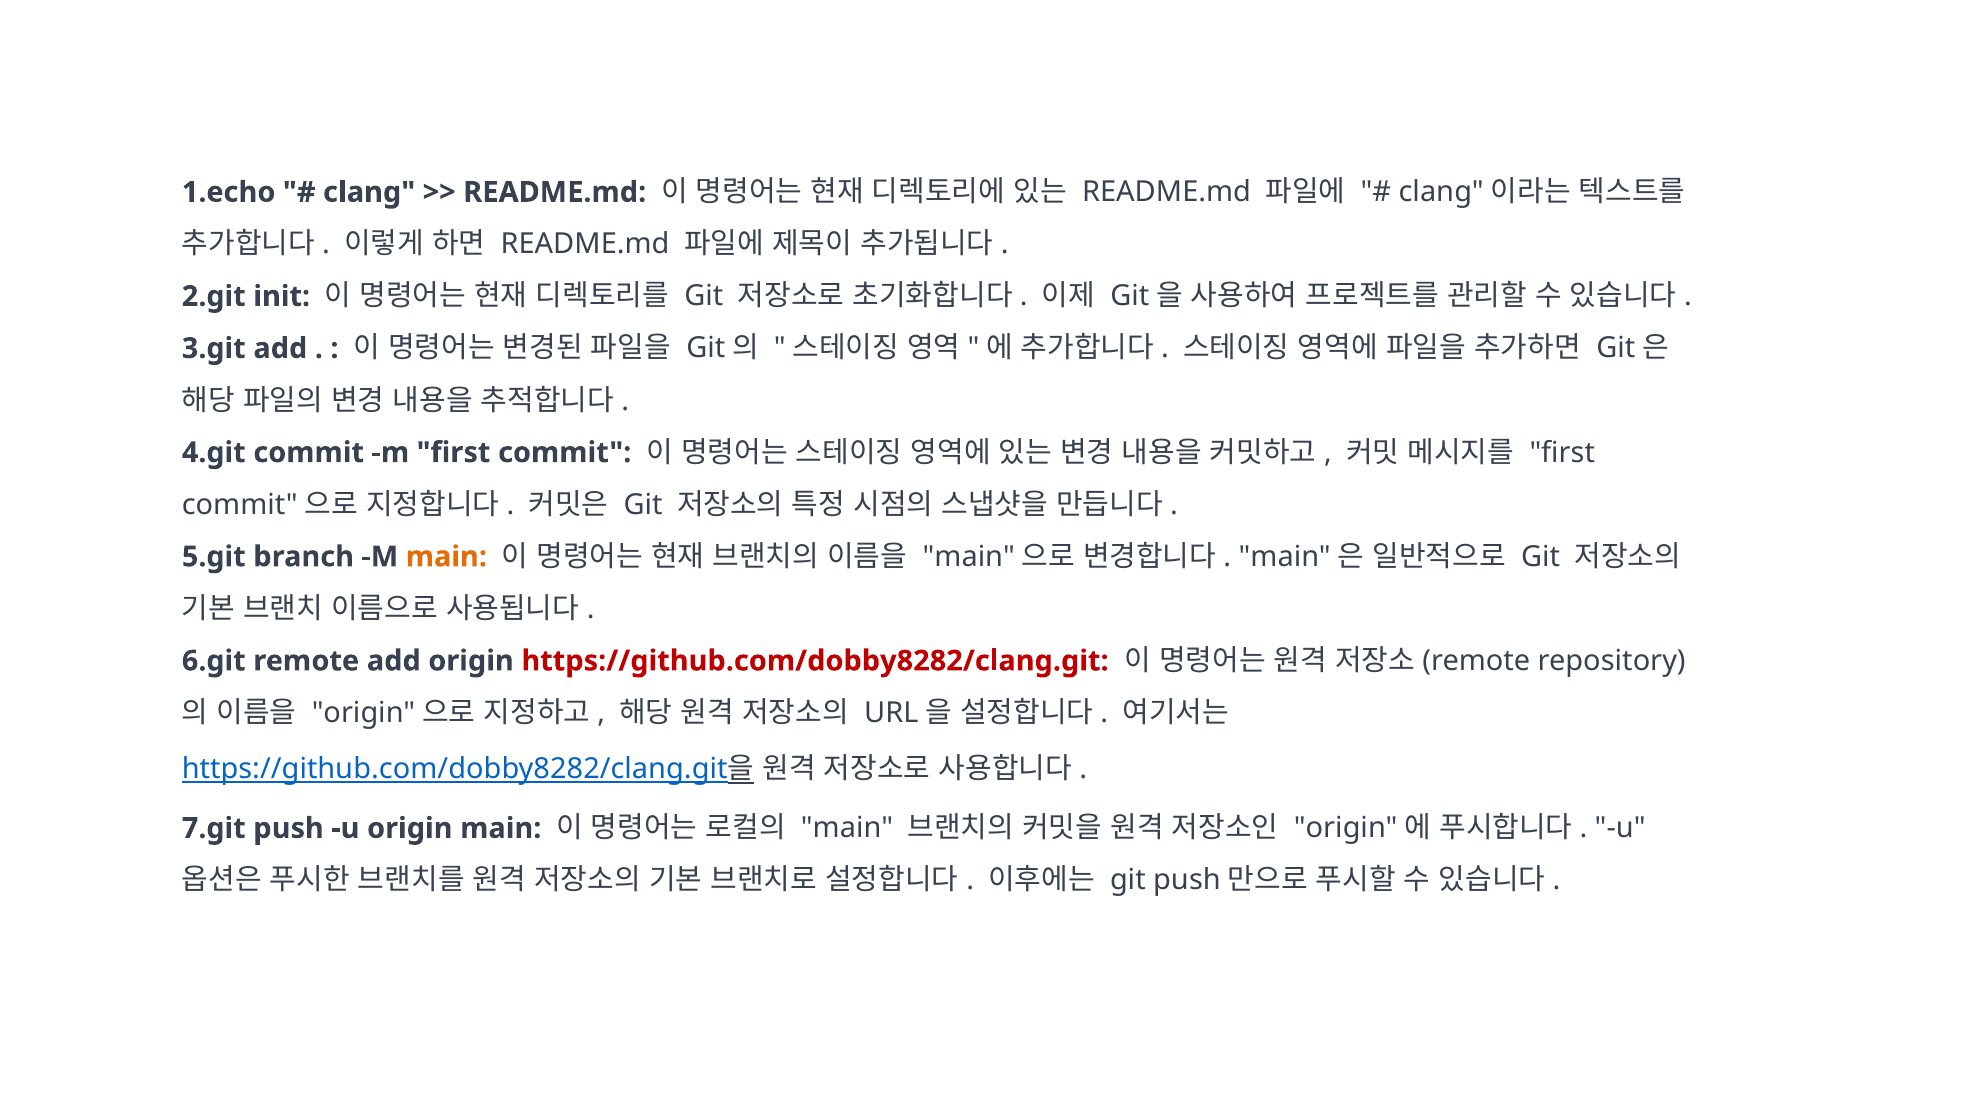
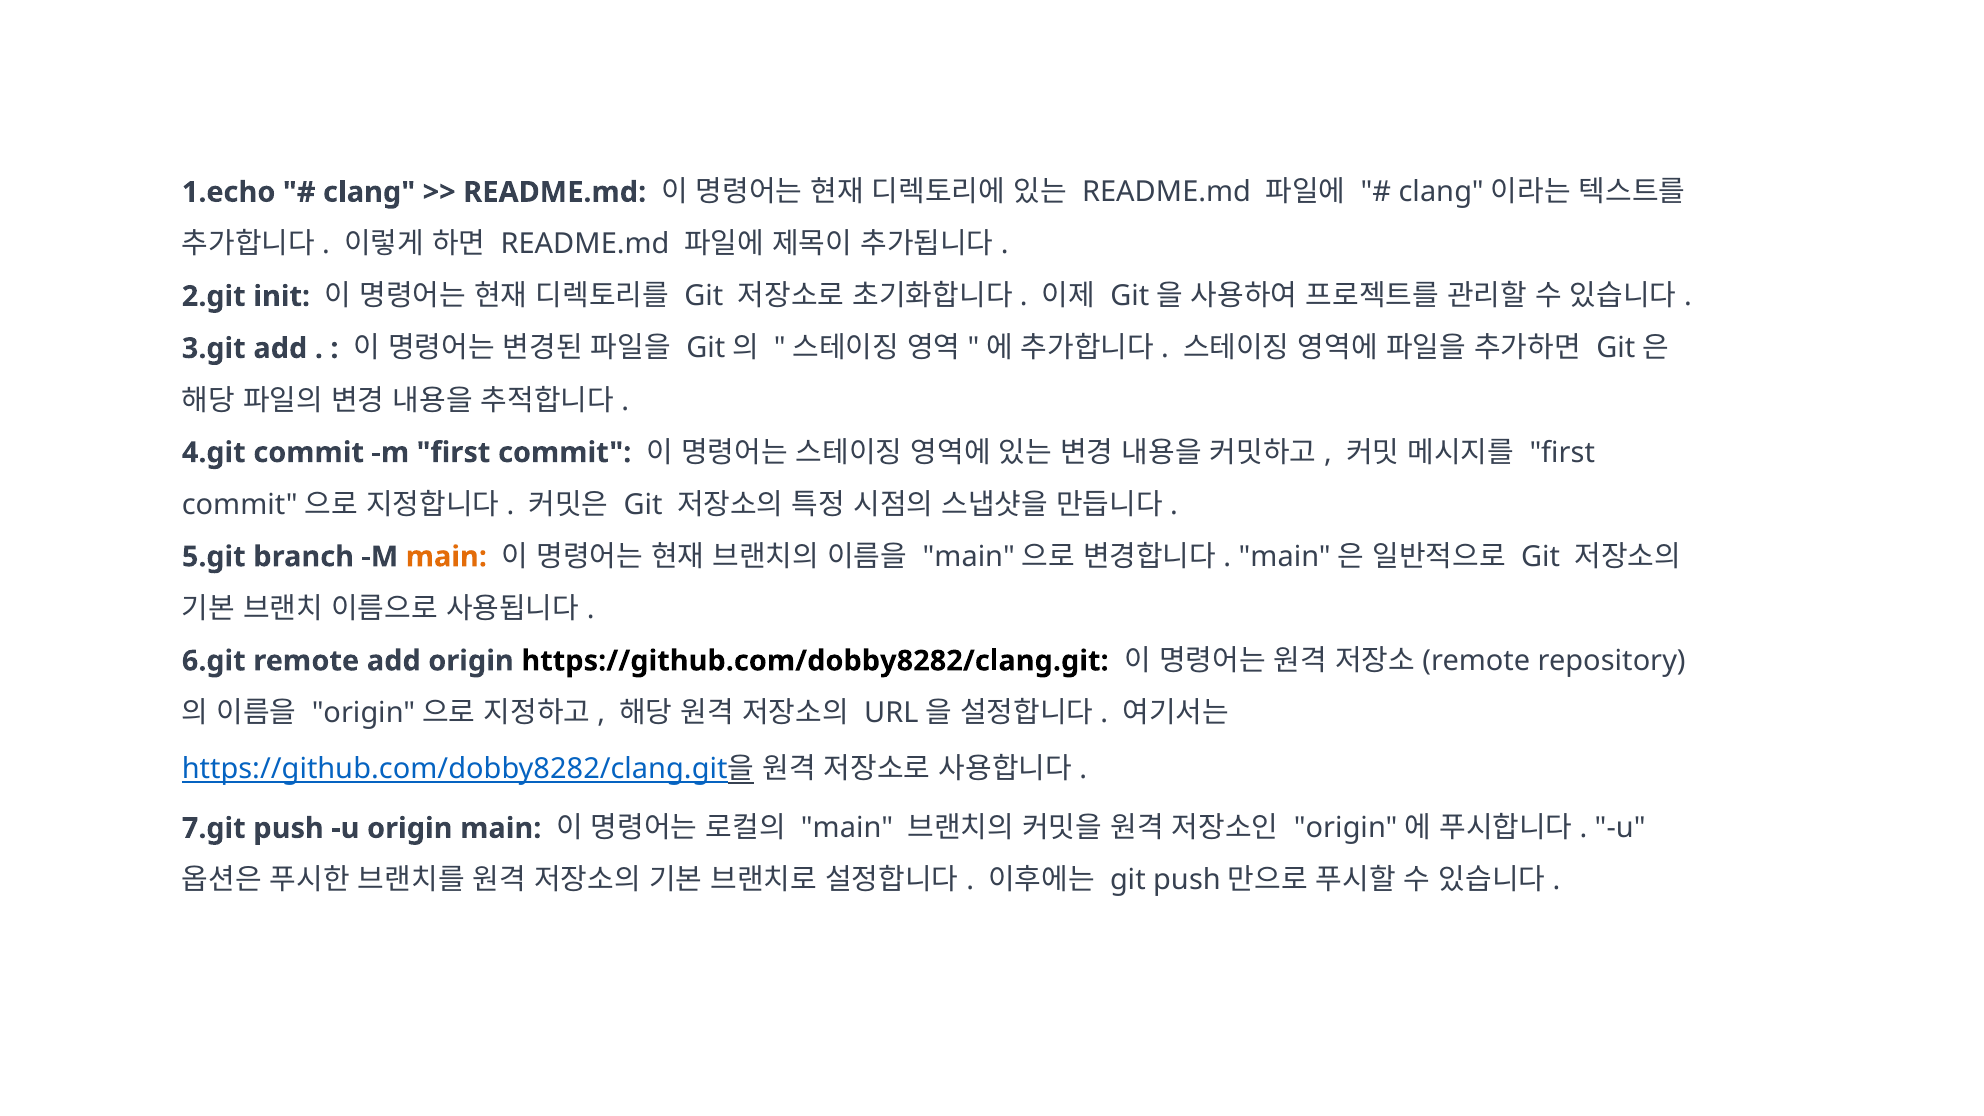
https://github.com/dobby8282/clang.git colour: red -> black (815, 661)
